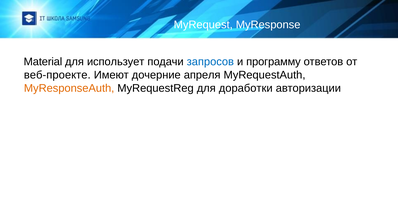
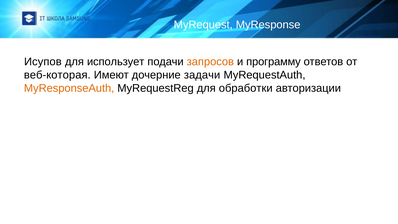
Material: Material -> Исупов (43, 62)
запросов colour: blue -> orange (210, 62)
веб-проекте: веб-проекте -> веб-которая (57, 75)
апреля: апреля -> задачи (202, 75)
доработки: доработки -> обработки (246, 88)
